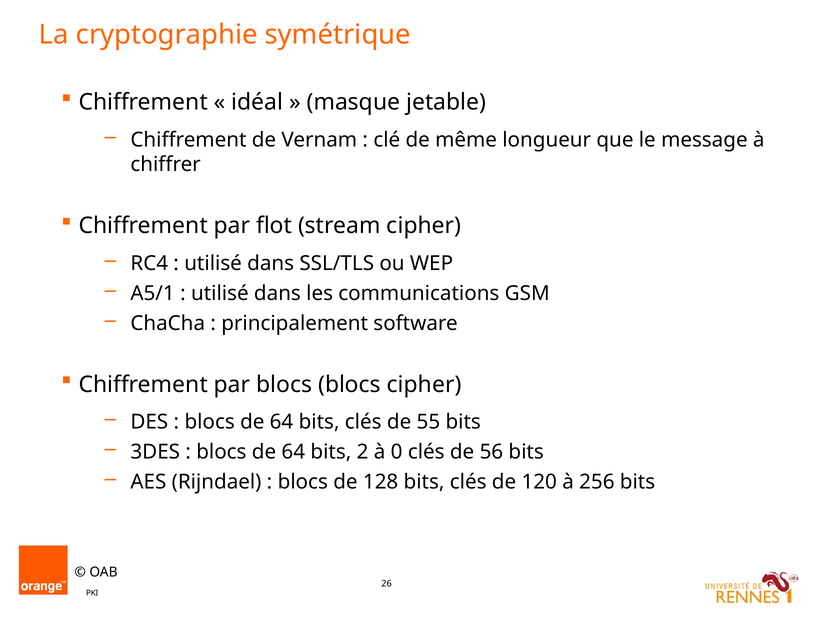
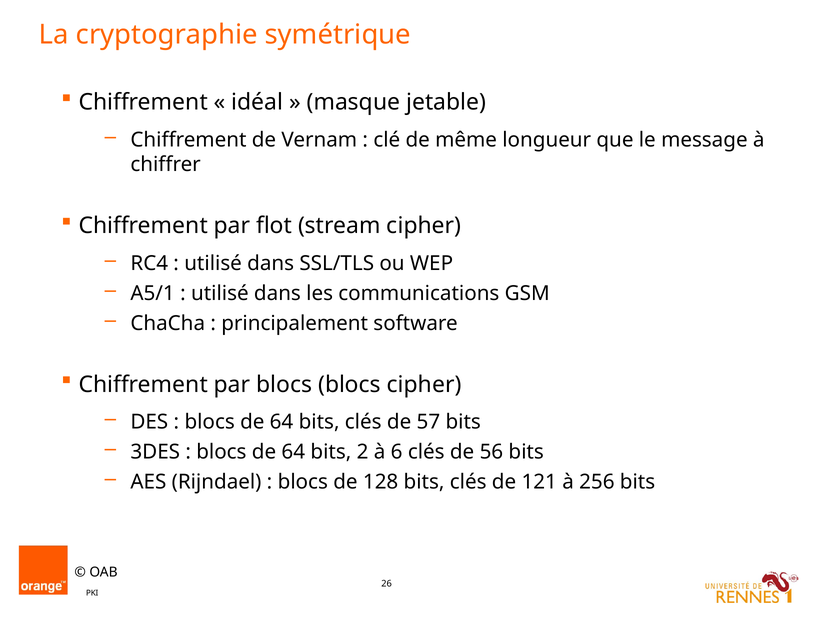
55: 55 -> 57 (428, 422)
0: 0 -> 6 (397, 452)
120: 120 -> 121 (539, 482)
